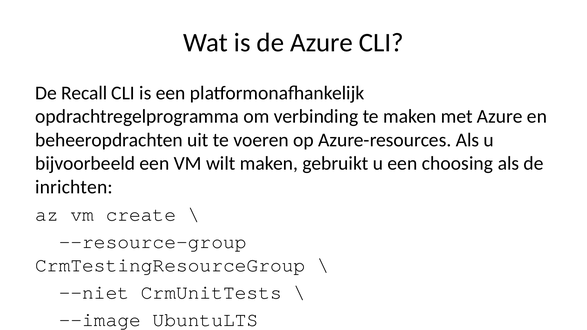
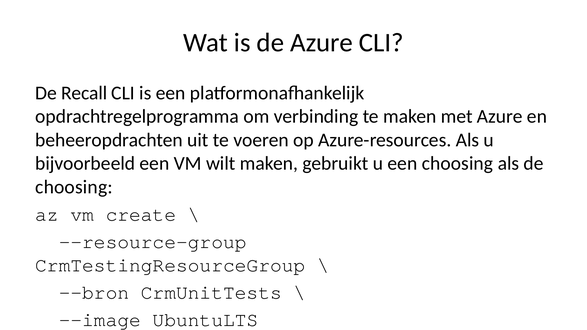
inrichten: inrichten -> choosing (74, 187)
--niet: --niet -> --bron (94, 293)
